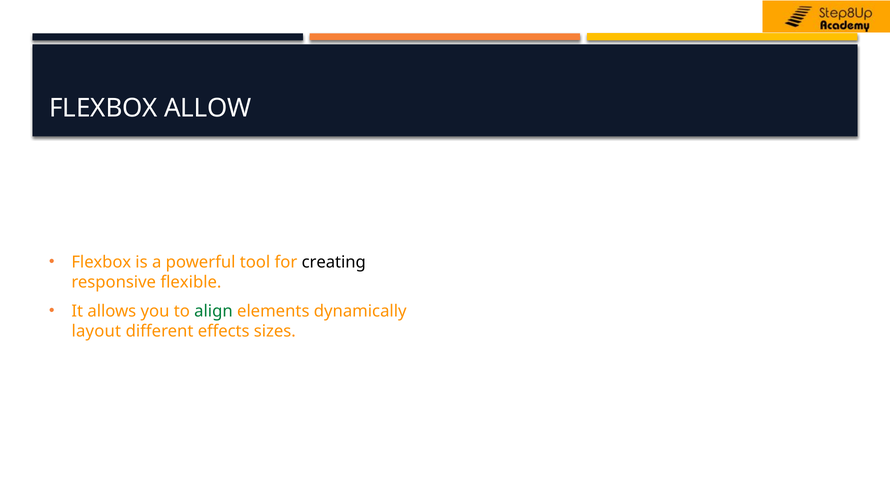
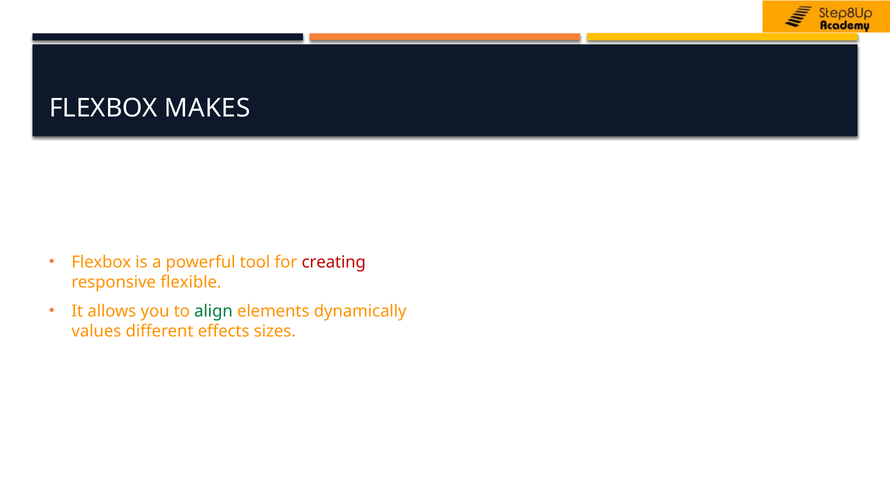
ALLOW: ALLOW -> MAKES (207, 108)
creating colour: black -> red (334, 262)
layout: layout -> values (96, 331)
